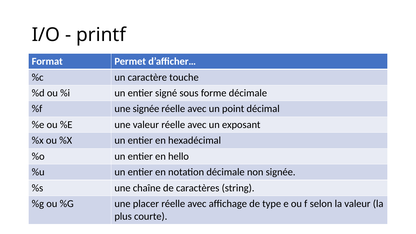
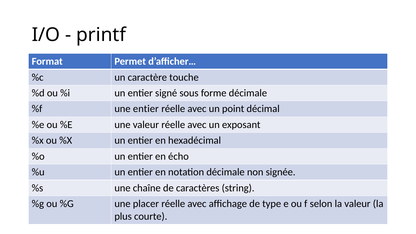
une signée: signée -> entier (146, 109)
hello: hello -> écho (178, 156)
